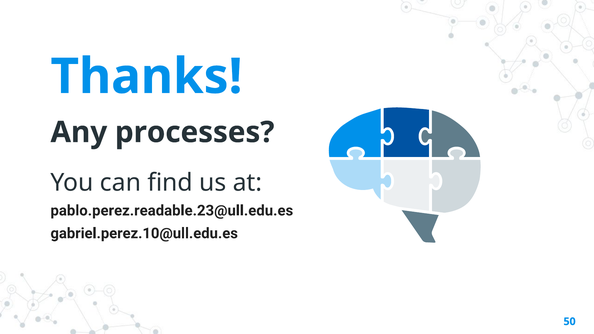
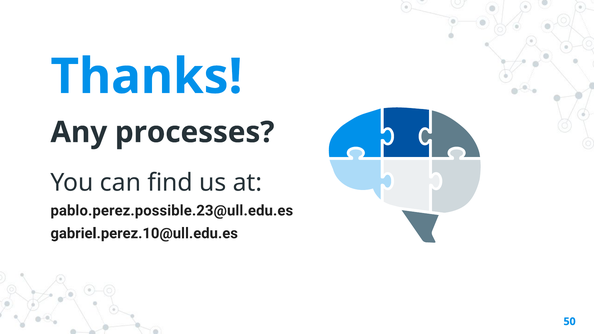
pablo.perez.readable.23@ull.edu.es: pablo.perez.readable.23@ull.edu.es -> pablo.perez.possible.23@ull.edu.es (172, 211)
